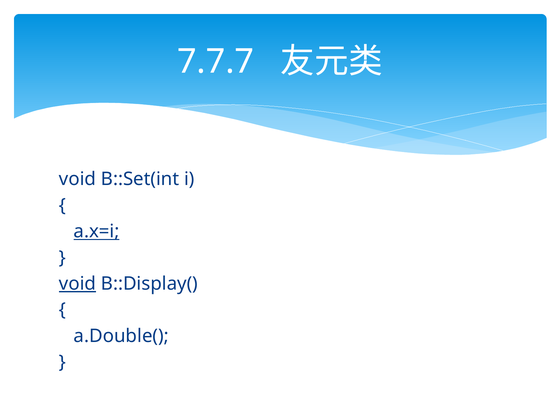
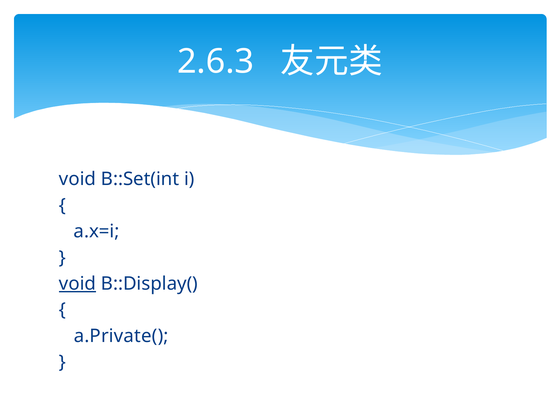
7.7.7: 7.7.7 -> 2.6.3 (216, 61)
a.x=i underline: present -> none (96, 231)
a.Double(: a.Double( -> a.Private( (121, 336)
